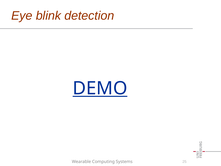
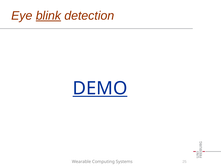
blink underline: none -> present (48, 16)
